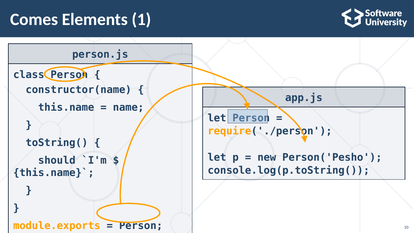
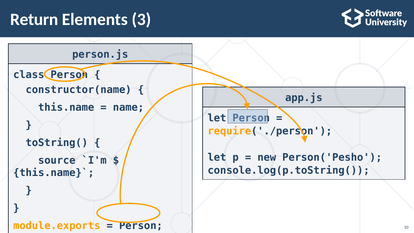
Comes: Comes -> Return (34, 20)
1: 1 -> 3 (141, 20)
should: should -> source (57, 160)
